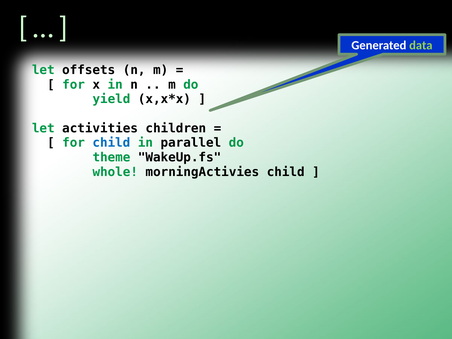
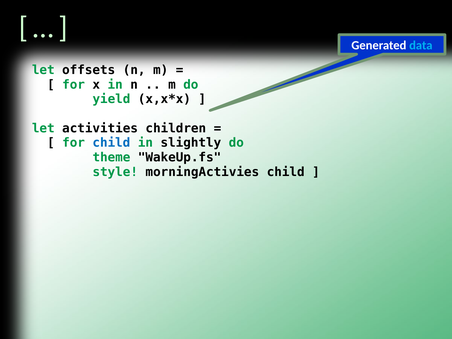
data colour: light green -> light blue (421, 45)
parallel: parallel -> slightly (191, 143)
whole: whole -> style (115, 172)
